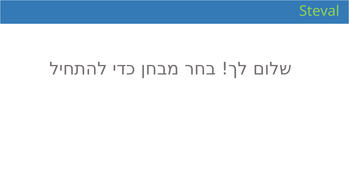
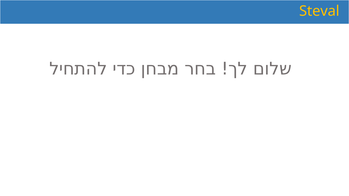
Steval colour: light green -> yellow (319, 11)
